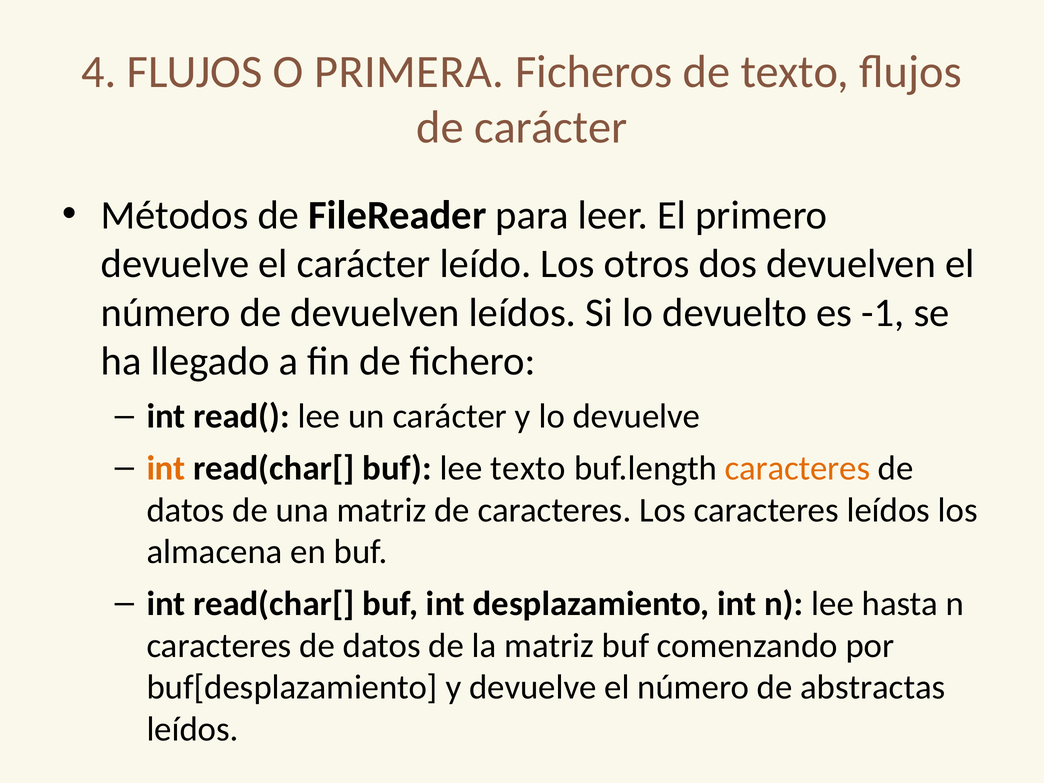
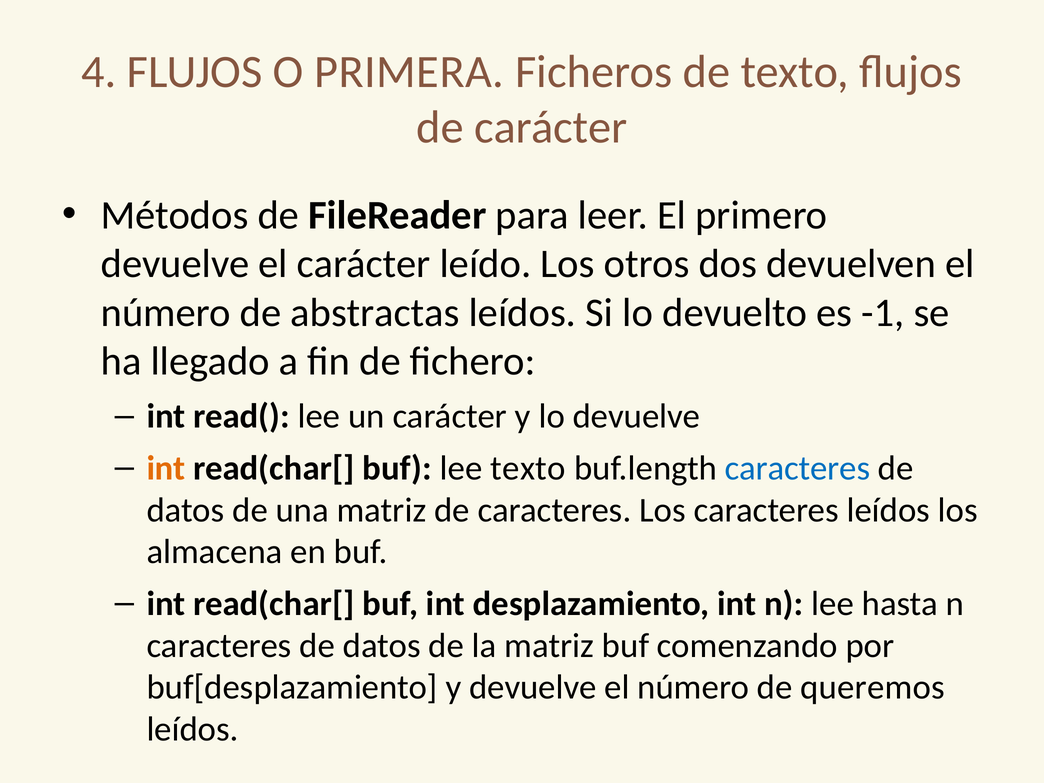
de devuelven: devuelven -> abstractas (375, 313)
caracteres colour: orange -> blue (798, 468)
abstractas: abstractas -> queremos (873, 687)
